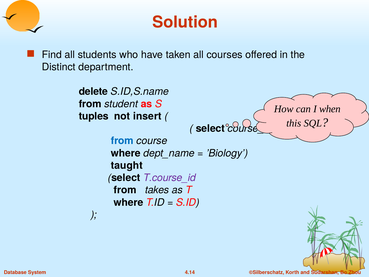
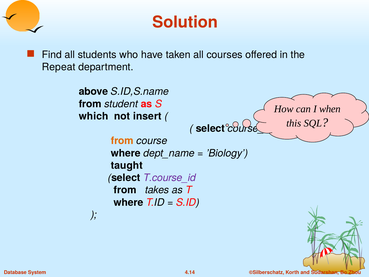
Distinct: Distinct -> Repeat (59, 67)
delete: delete -> above (93, 91)
tuples: tuples -> which (94, 116)
from colour: blue -> orange (122, 141)
